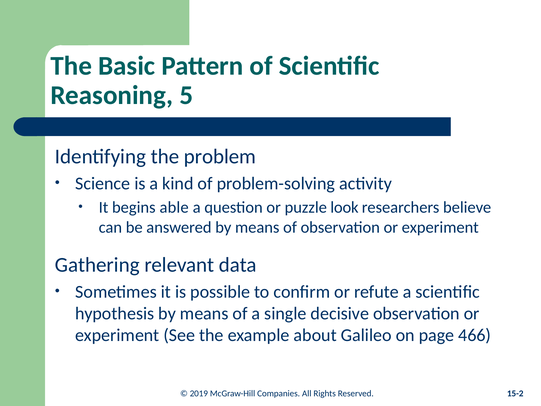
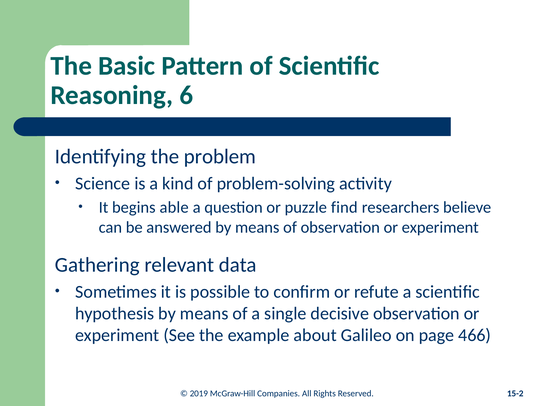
5: 5 -> 6 (186, 95)
look: look -> find (344, 207)
